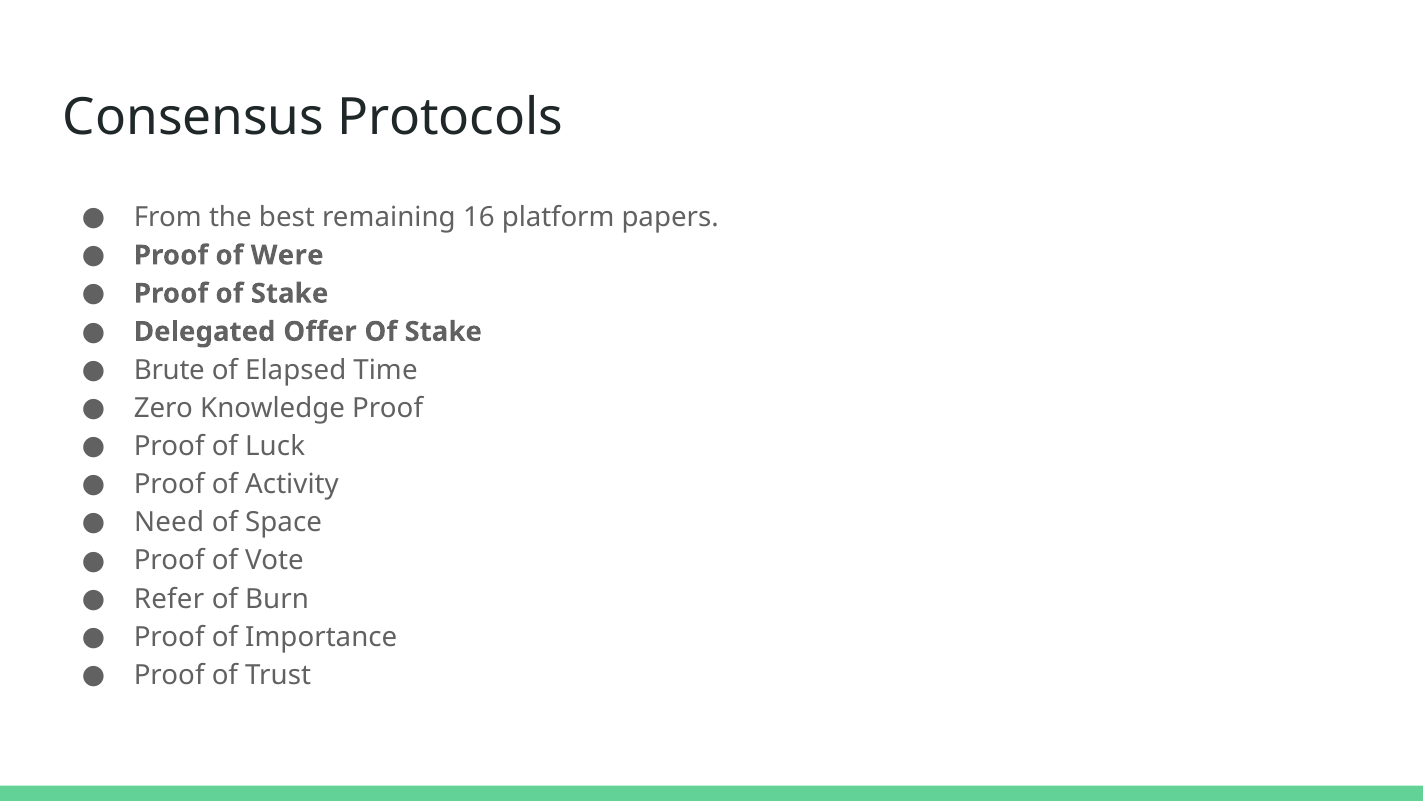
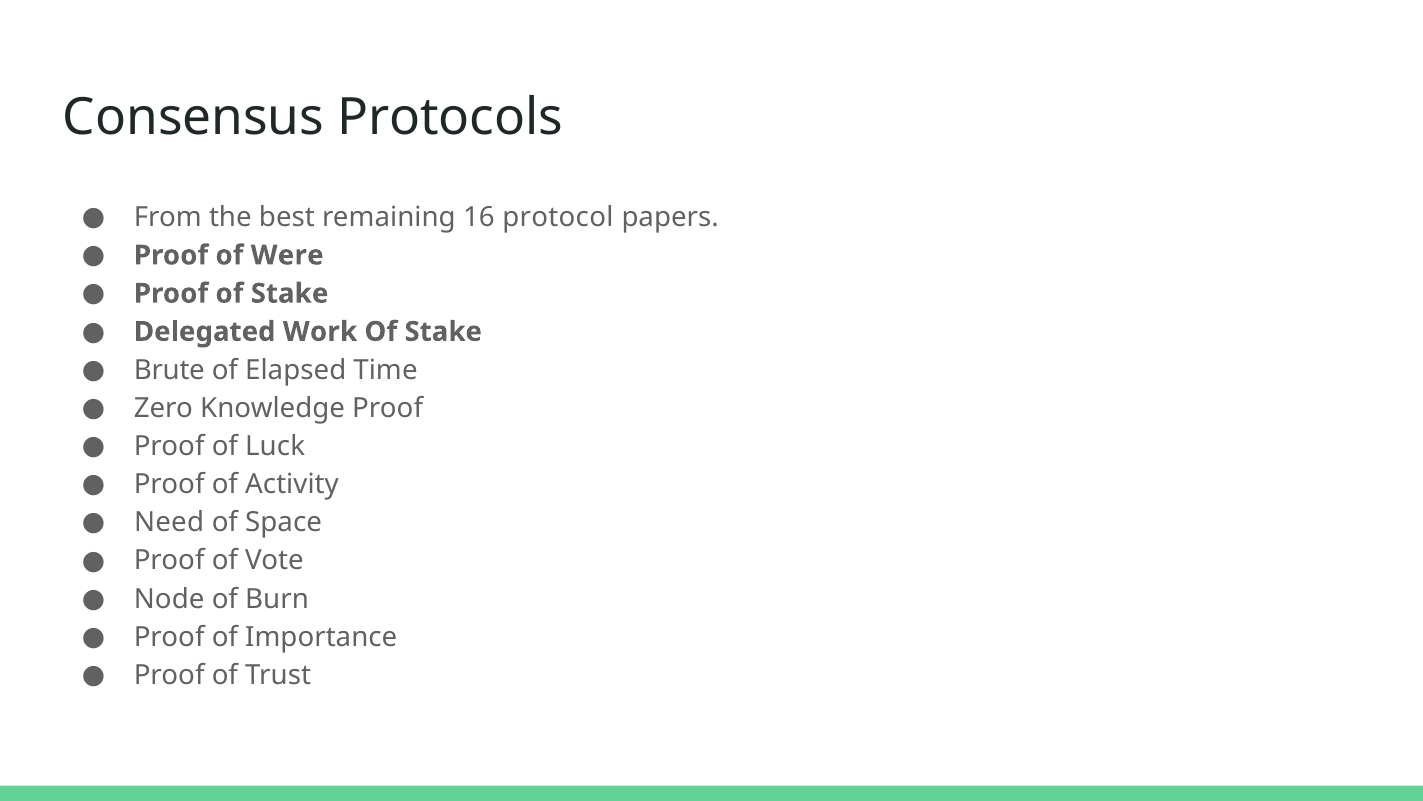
platform: platform -> protocol (558, 217)
Offer: Offer -> Work (320, 331)
Refer: Refer -> Node (169, 599)
